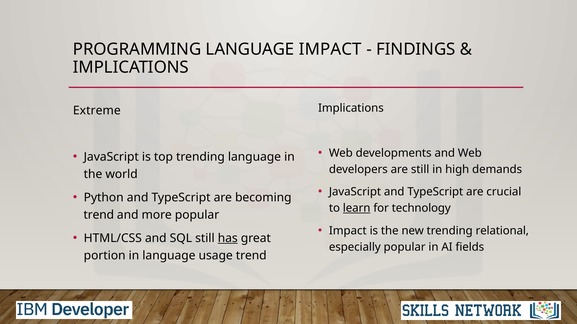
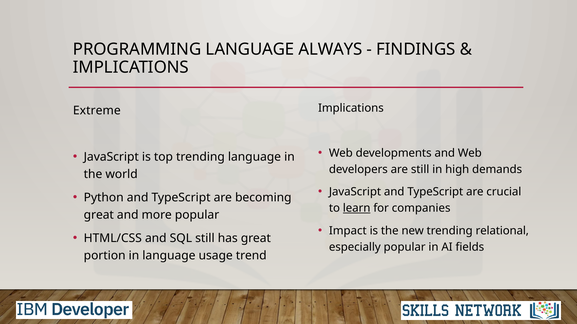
LANGUAGE IMPACT: IMPACT -> ALWAYS (330, 49)
technology: technology -> companies (421, 209)
trend: trend -> great (99, 215)
has underline: present -> none (228, 239)
